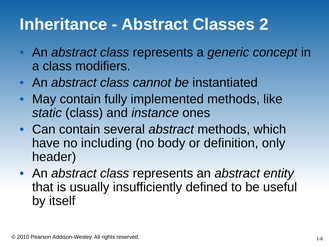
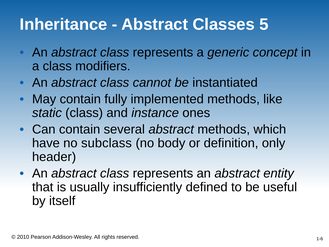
2: 2 -> 5 (264, 24)
including: including -> subclass (106, 143)
